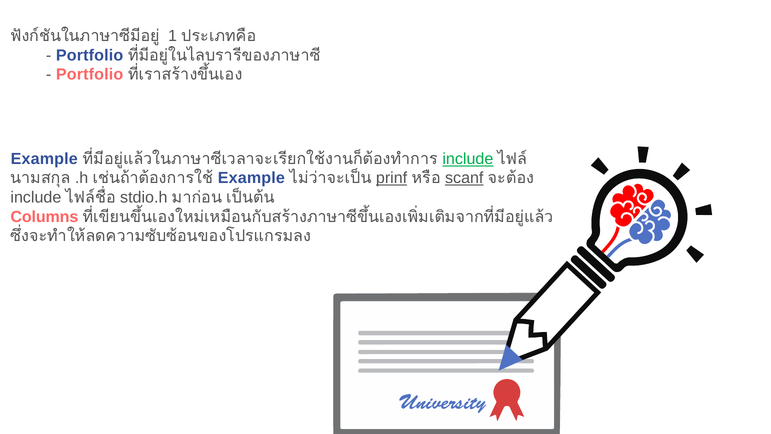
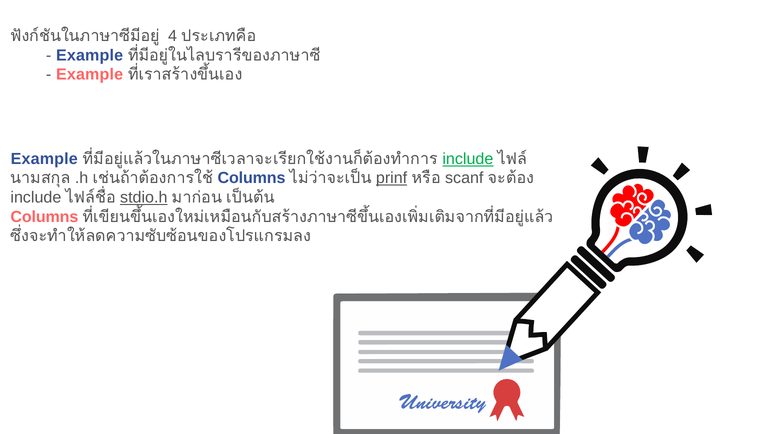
1: 1 -> 4 (173, 36)
Portfolio: Portfolio -> Example (90, 55)
Portfolio: Portfolio -> Example (90, 75)
Example: Example -> Columns (251, 178)
scanf underline: present -> none (464, 178)
stdio.h underline: none -> present (144, 197)
